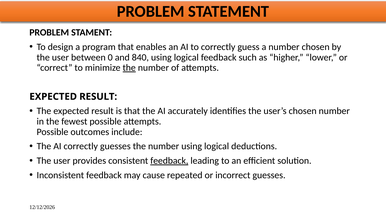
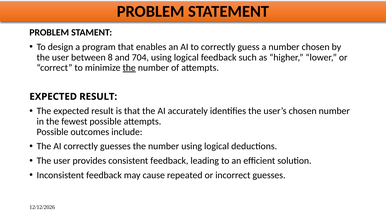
0: 0 -> 8 (110, 57)
840: 840 -> 704 (140, 57)
feedback underline: present -> none (169, 161)
